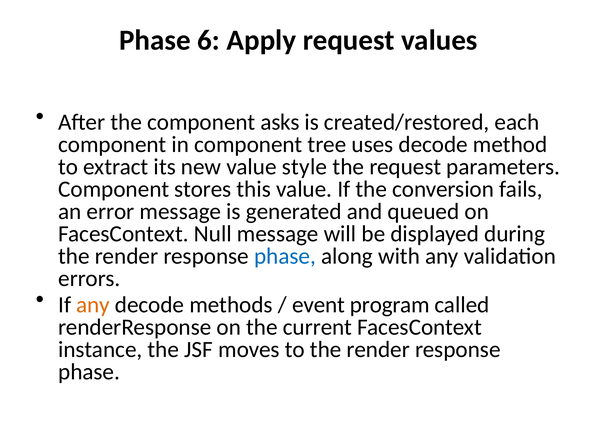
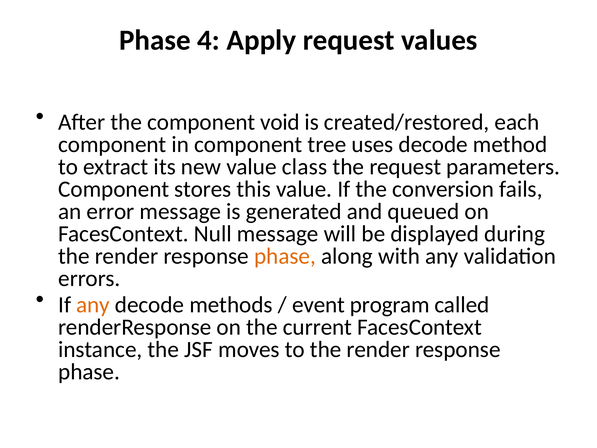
6: 6 -> 4 (209, 40)
asks: asks -> void (280, 122)
style: style -> class (305, 167)
phase colour: blue -> orange (285, 256)
